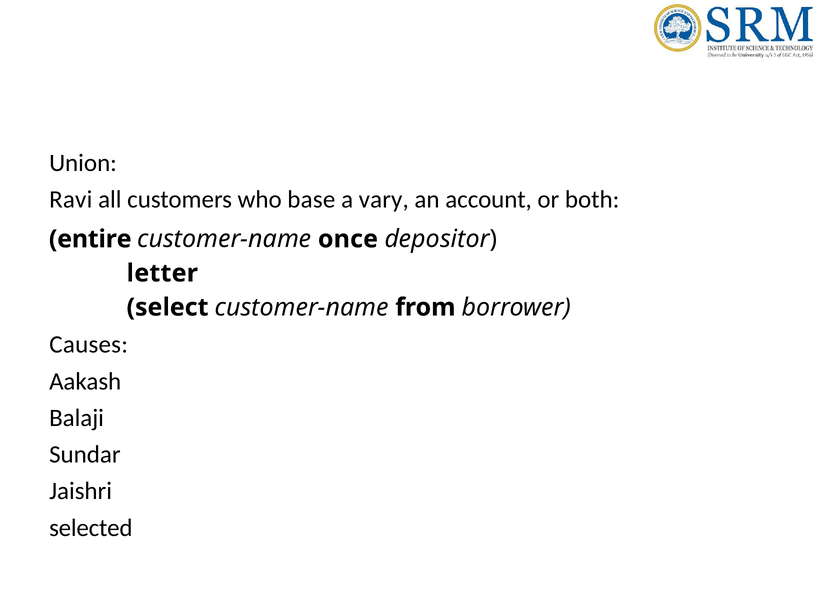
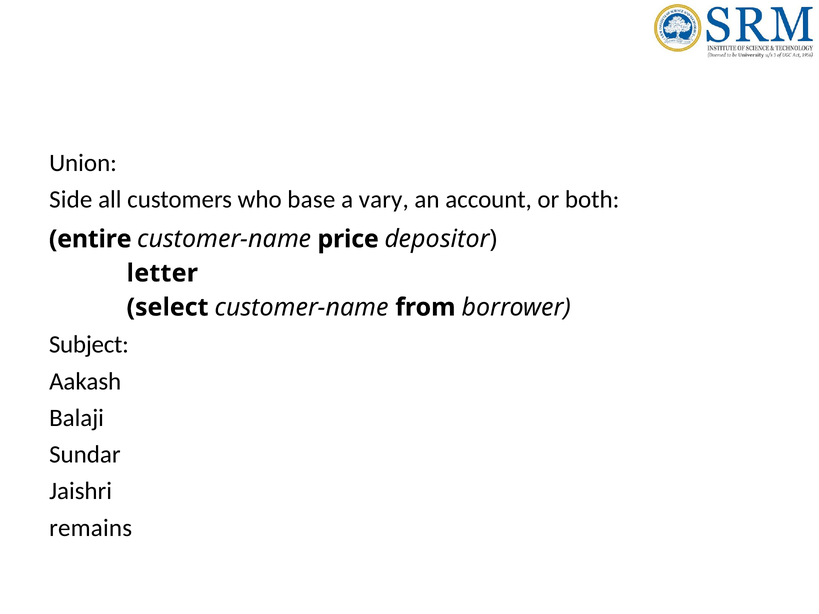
Ravi: Ravi -> Side (71, 200)
once: once -> price (348, 239)
Causes: Causes -> Subject (89, 345)
selected: selected -> remains (91, 528)
